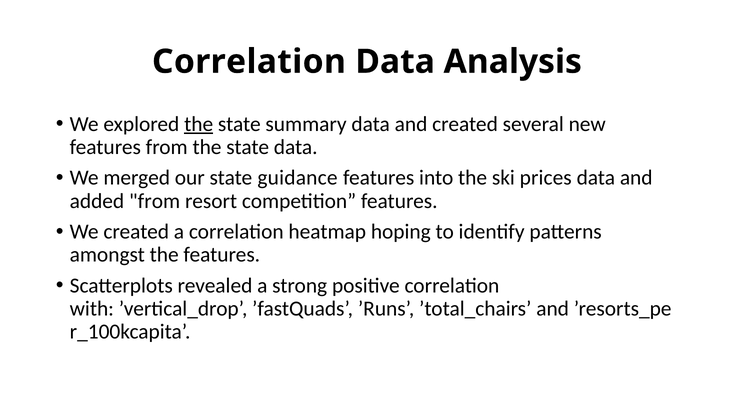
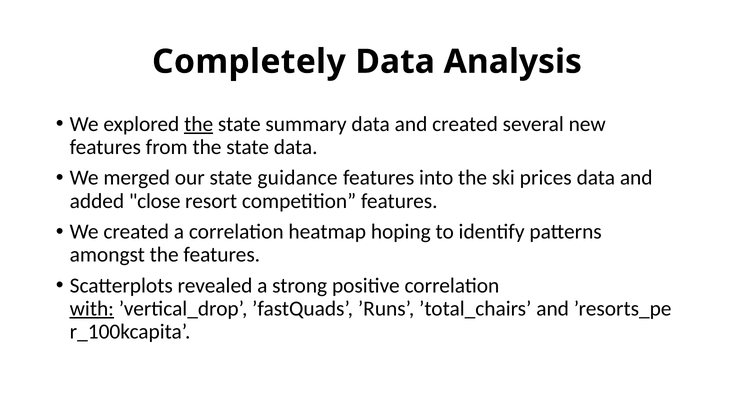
Correlation: Correlation -> Completely (249, 62)
added from: from -> close (155, 201)
with underline: none -> present (92, 309)
